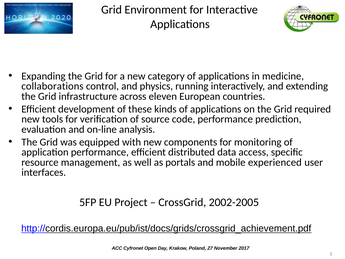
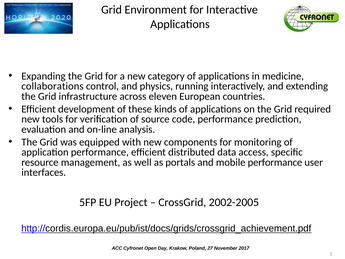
mobile experienced: experienced -> performance (275, 162)
